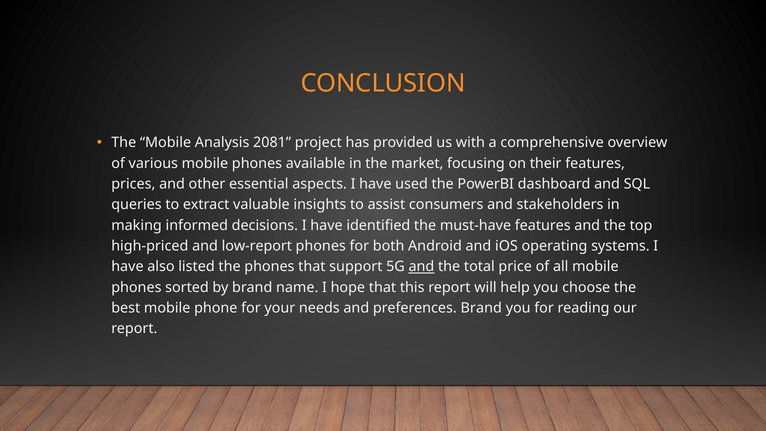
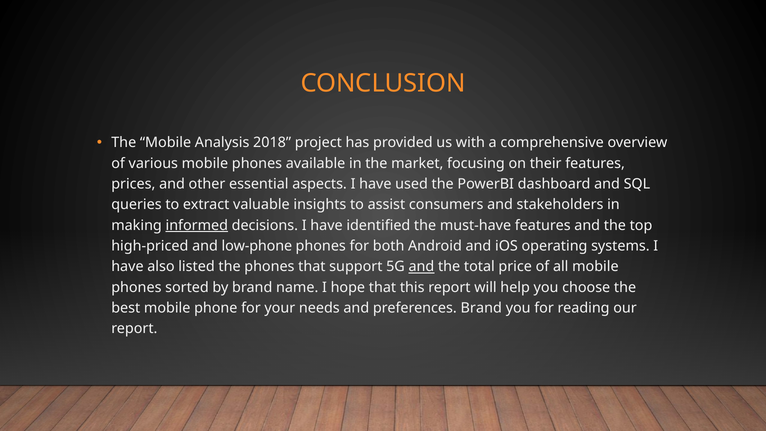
2081: 2081 -> 2018 (272, 143)
informed underline: none -> present (197, 225)
low-report: low-report -> low-phone (257, 246)
